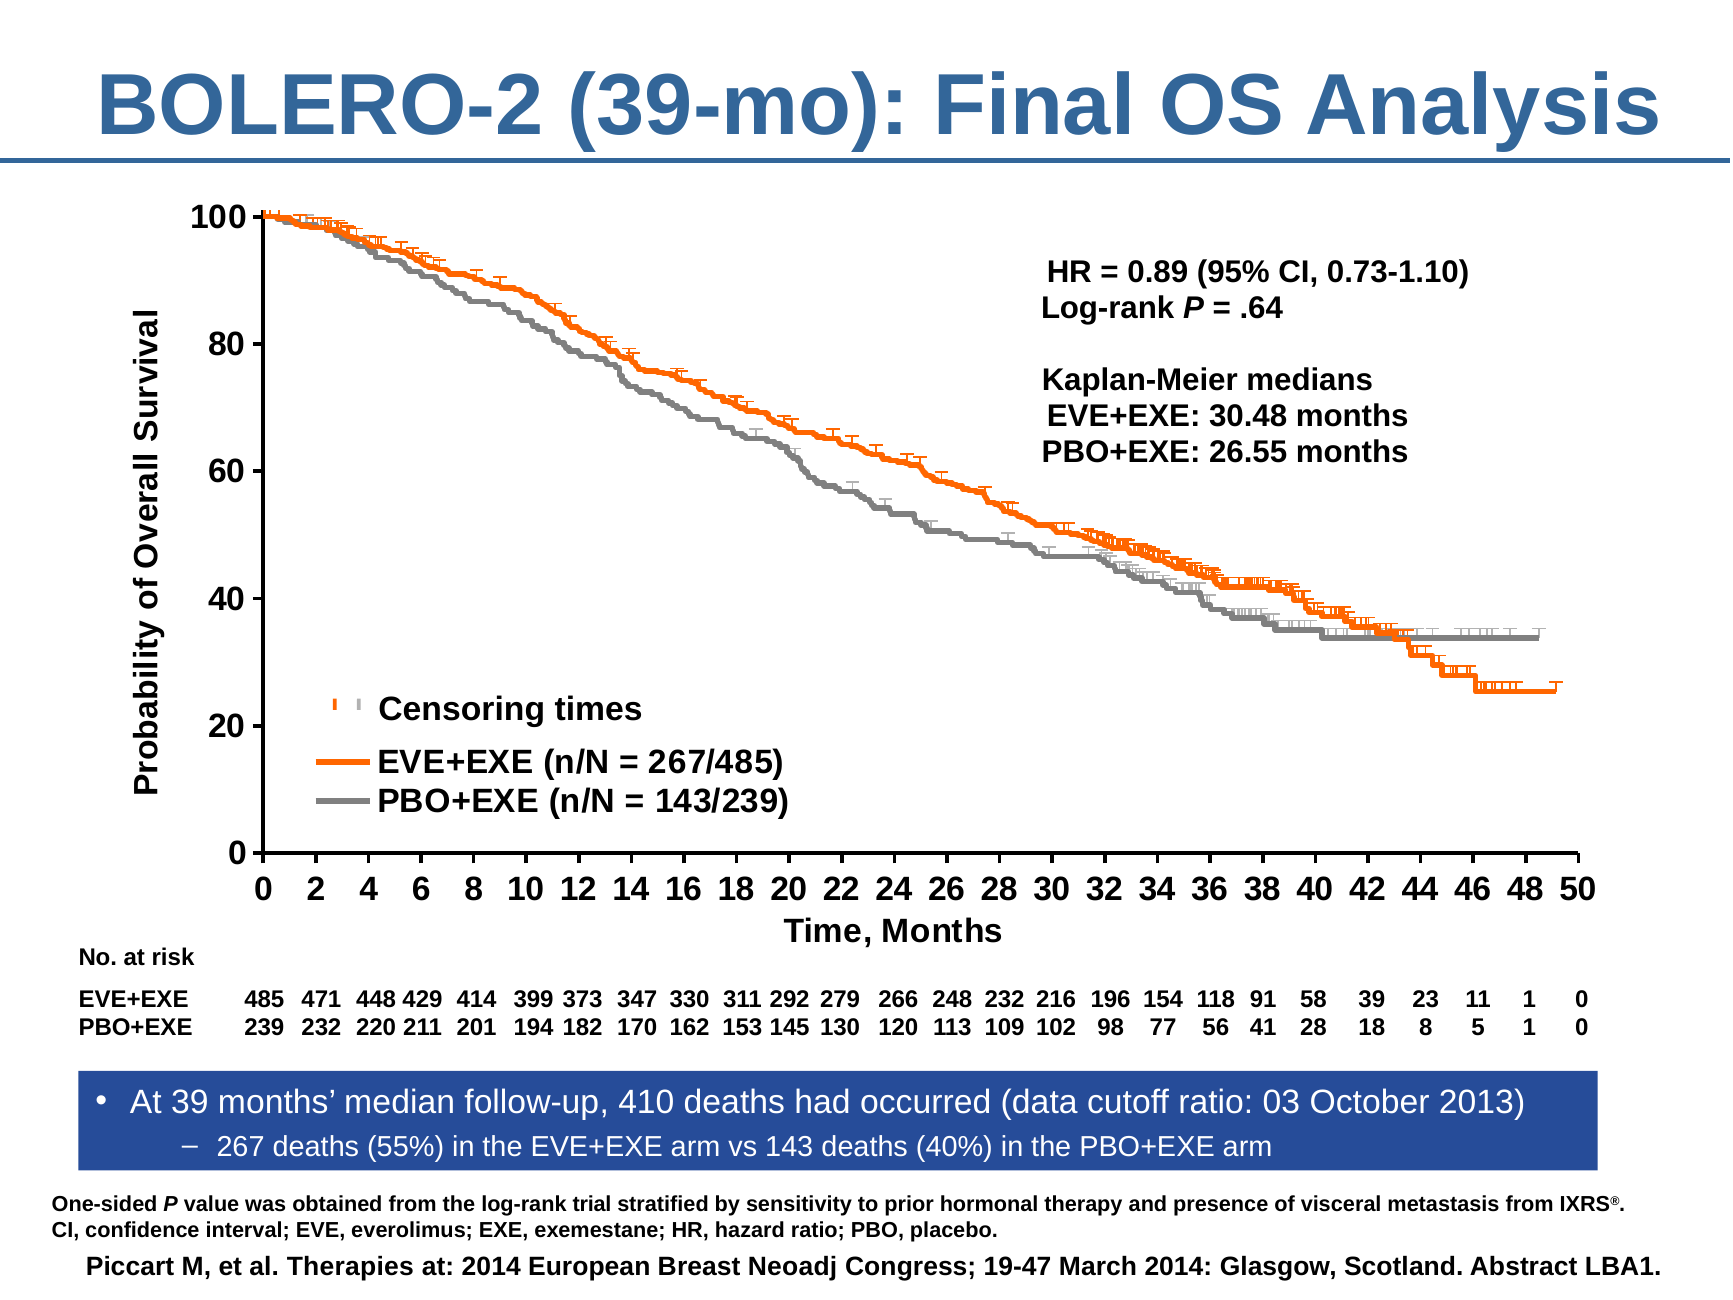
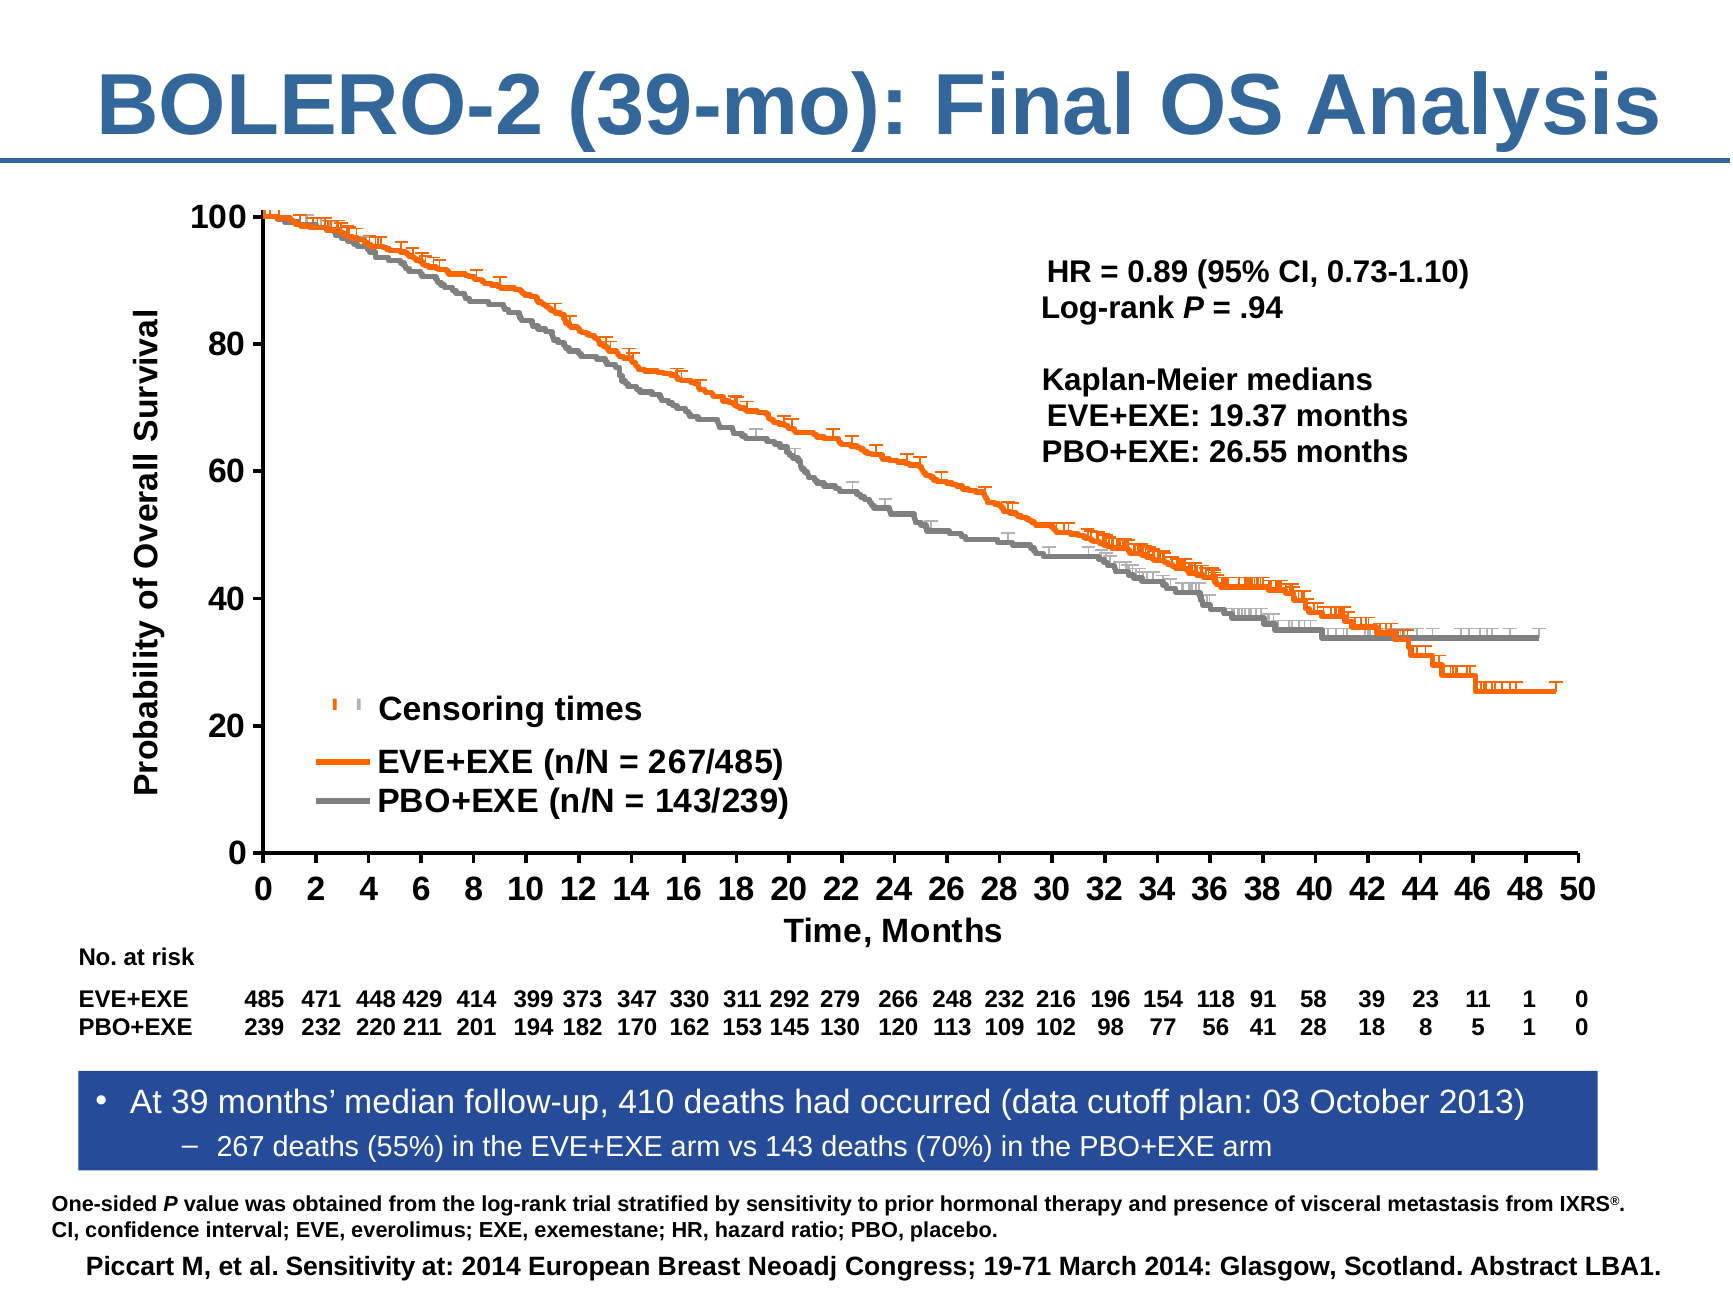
.64: .64 -> .94 (1261, 308)
30.48: 30.48 -> 19.37 (1248, 416)
cutoff ratio: ratio -> plan (1216, 1102)
40%: 40% -> 70% (954, 1146)
al Therapies: Therapies -> Sensitivity (351, 1266)
19-47: 19-47 -> 19-71 (1017, 1266)
